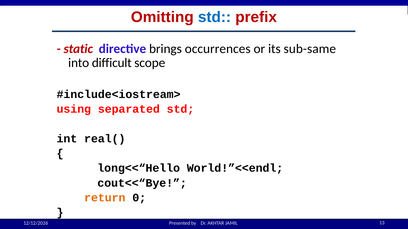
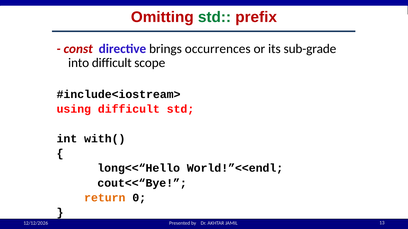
std colour: blue -> green (215, 17)
static: static -> const (78, 49)
sub-same: sub-same -> sub-grade (310, 49)
using separated: separated -> difficult (129, 109)
real(: real( -> with( (105, 139)
